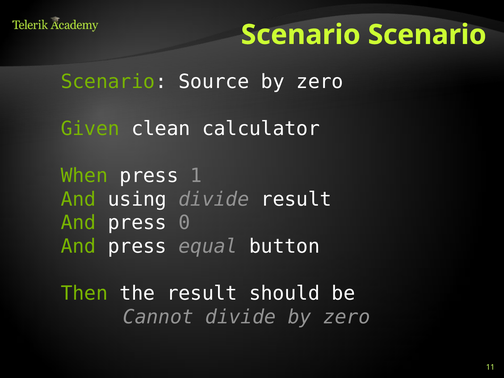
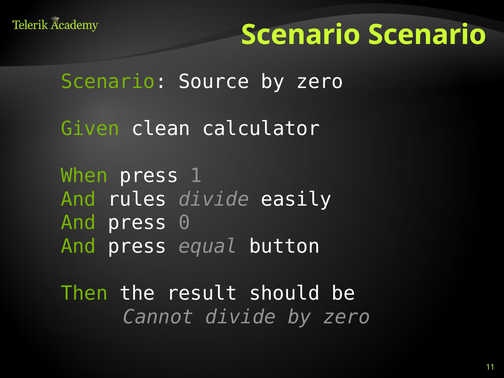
using: using -> rules (137, 199)
divide result: result -> easily (296, 199)
